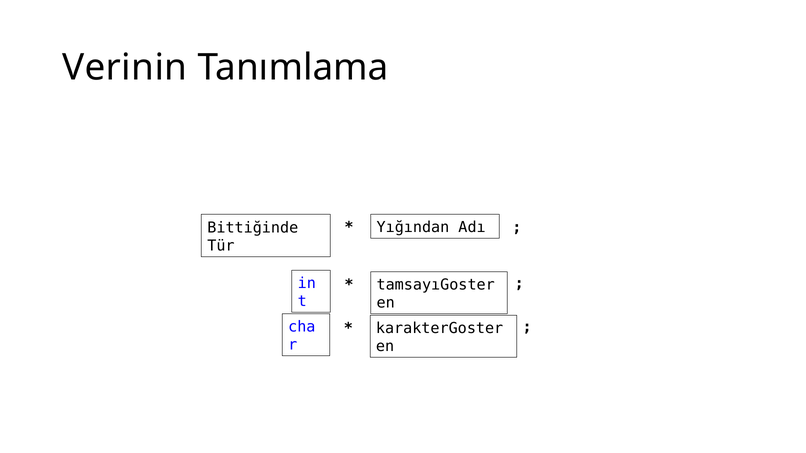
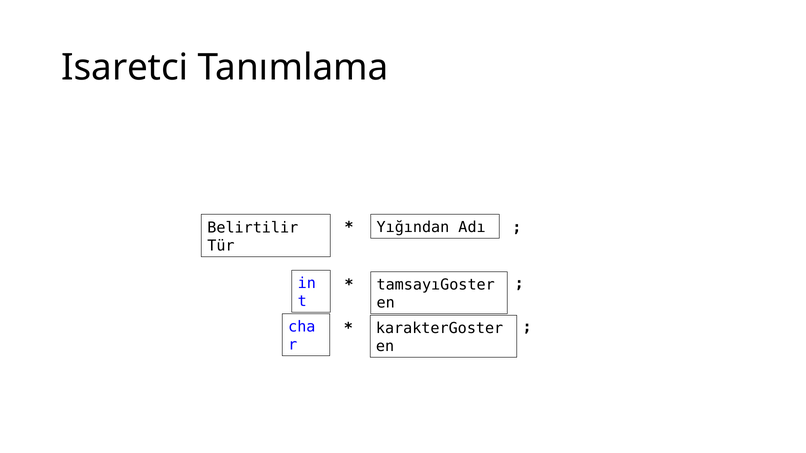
Verinin: Verinin -> Isaretci (125, 68)
Bittiğinde: Bittiğinde -> Belirtilir (253, 228)
